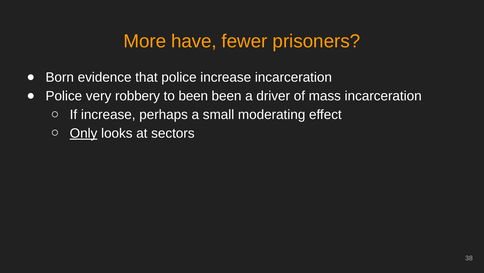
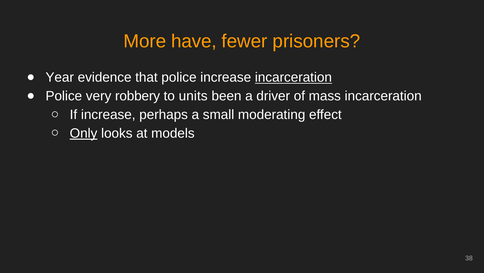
Born: Born -> Year (60, 77)
incarceration underline: none -> present (293, 77)
to been: been -> units (193, 96)
sectors: sectors -> models (173, 133)
